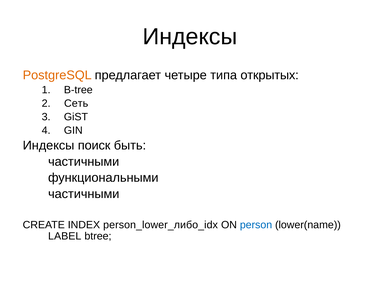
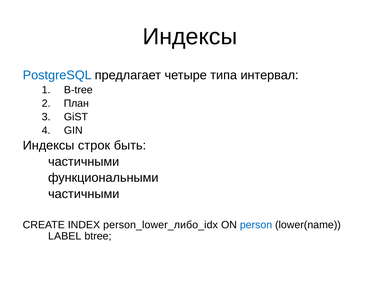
PostgreSQL colour: orange -> blue (57, 75)
открытых: открытых -> интервал (270, 75)
Сеть: Сеть -> План (76, 103)
поиск: поиск -> строк (94, 145)
